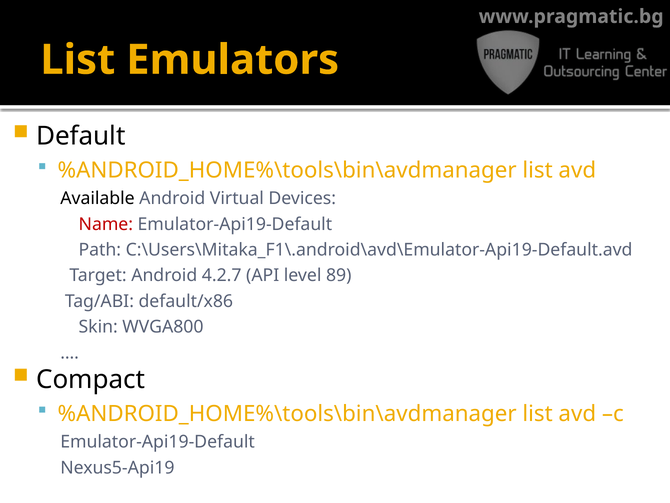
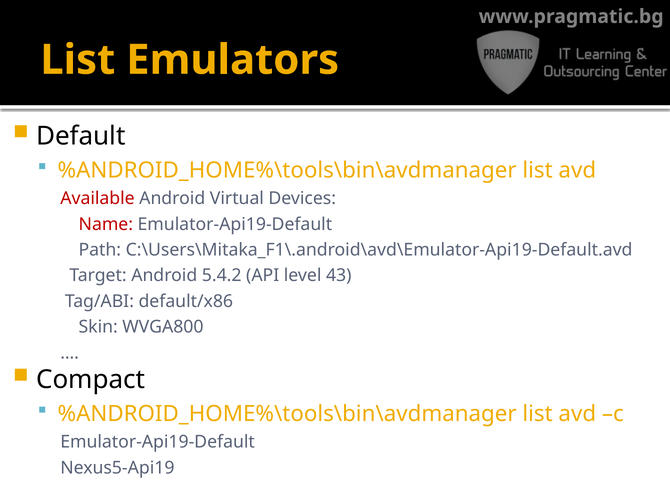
Available colour: black -> red (97, 198)
4.2.7: 4.2.7 -> 5.4.2 (222, 275)
89: 89 -> 43 (339, 275)
